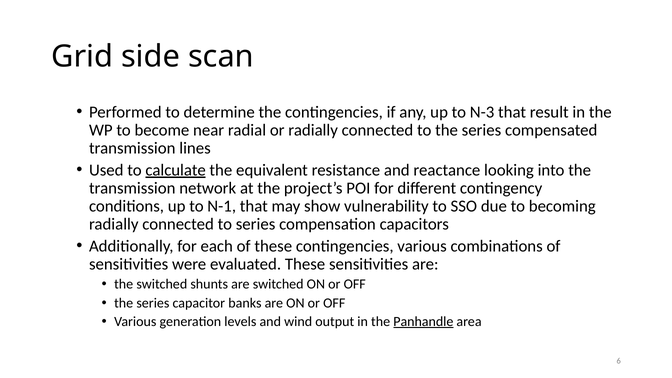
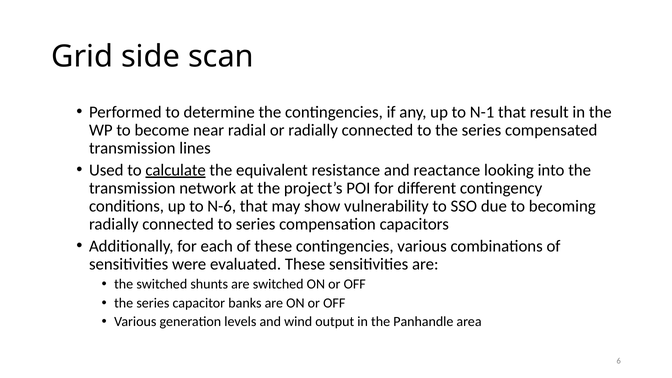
N-3: N-3 -> N-1 (482, 112)
N-1: N-1 -> N-6 (222, 206)
Panhandle underline: present -> none (423, 322)
